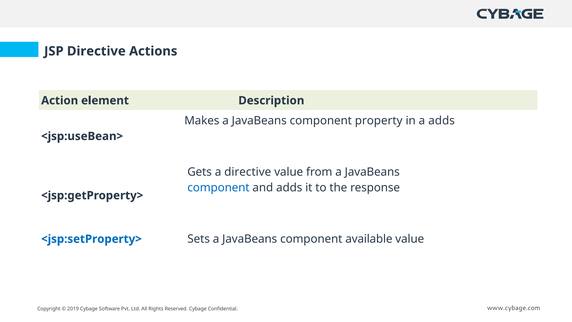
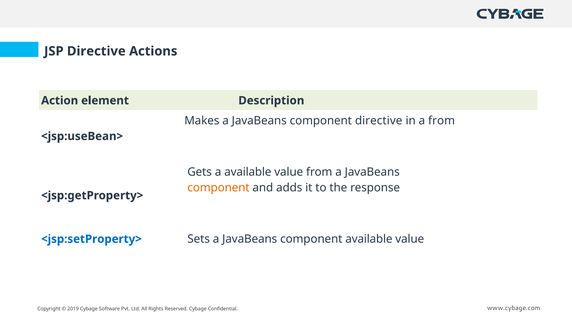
component property: property -> directive (379, 120)
a adds: adds -> from (442, 120)
a directive: directive -> available (248, 172)
component colour: blue -> orange (218, 188)
